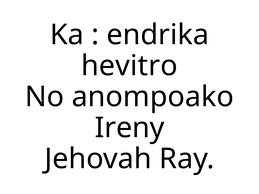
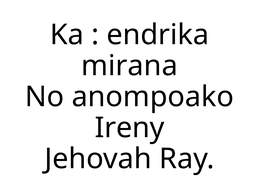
hevitro: hevitro -> mirana (129, 66)
